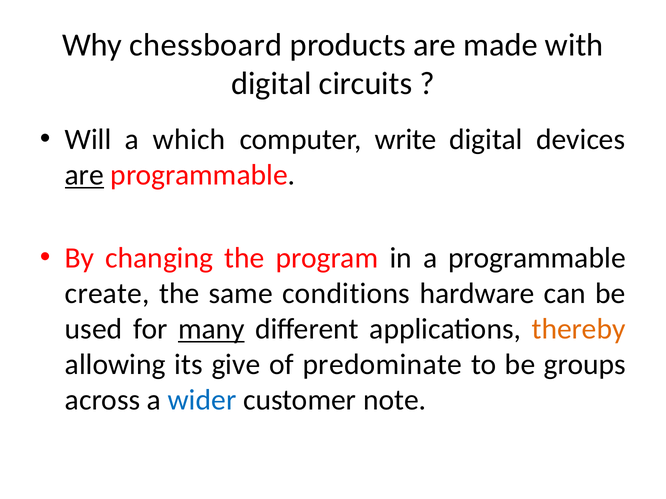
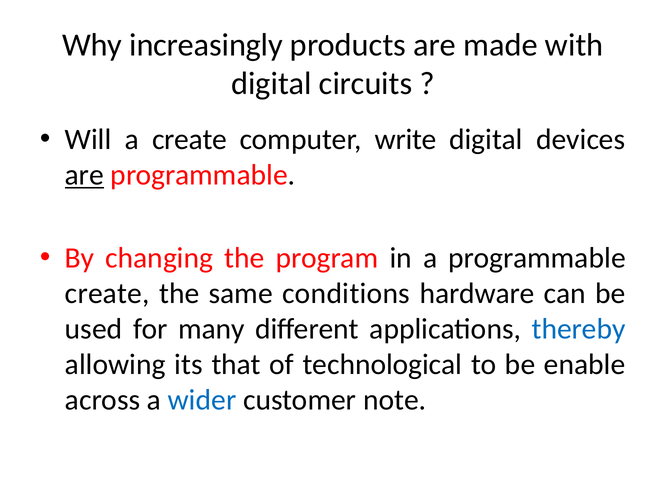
chessboard: chessboard -> increasingly (206, 45)
a which: which -> create (189, 140)
many underline: present -> none (211, 329)
thereby colour: orange -> blue (579, 329)
give: give -> that (236, 365)
predominate: predominate -> technological (382, 365)
groups: groups -> enable (585, 365)
